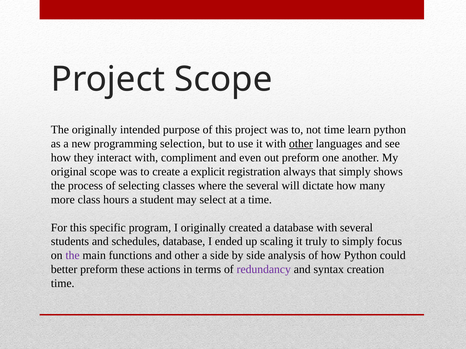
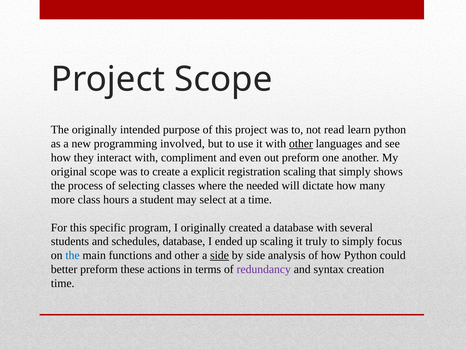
not time: time -> read (334, 130)
selection: selection -> involved (182, 144)
registration always: always -> scaling (300, 172)
the several: several -> needed (263, 186)
the colour: purple -> blue (73, 256)
side underline: none -> present (220, 256)
